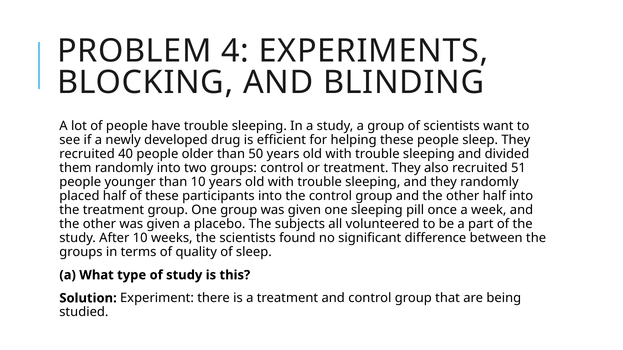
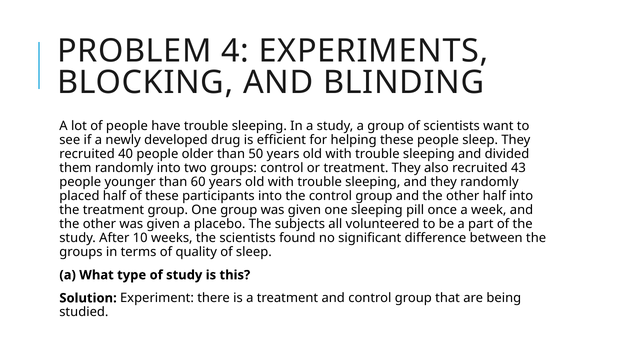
51: 51 -> 43 (518, 168)
than 10: 10 -> 60 (198, 182)
